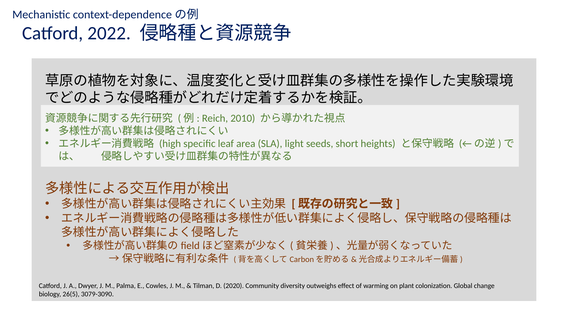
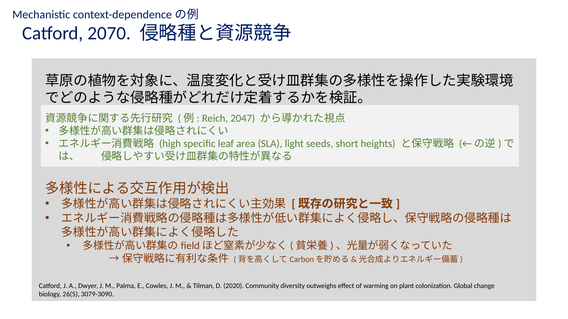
2022: 2022 -> 2070 (109, 33)
2010: 2010 -> 2047 (243, 118)
